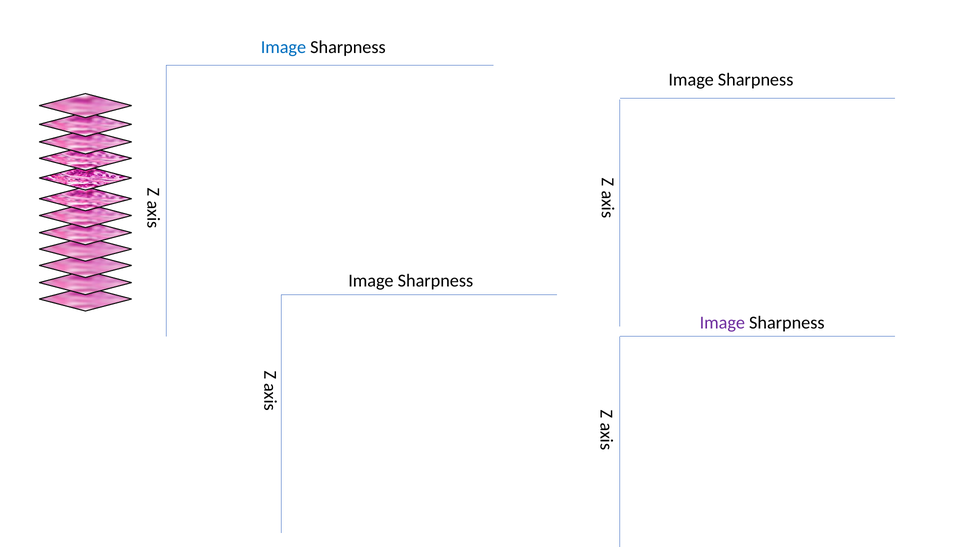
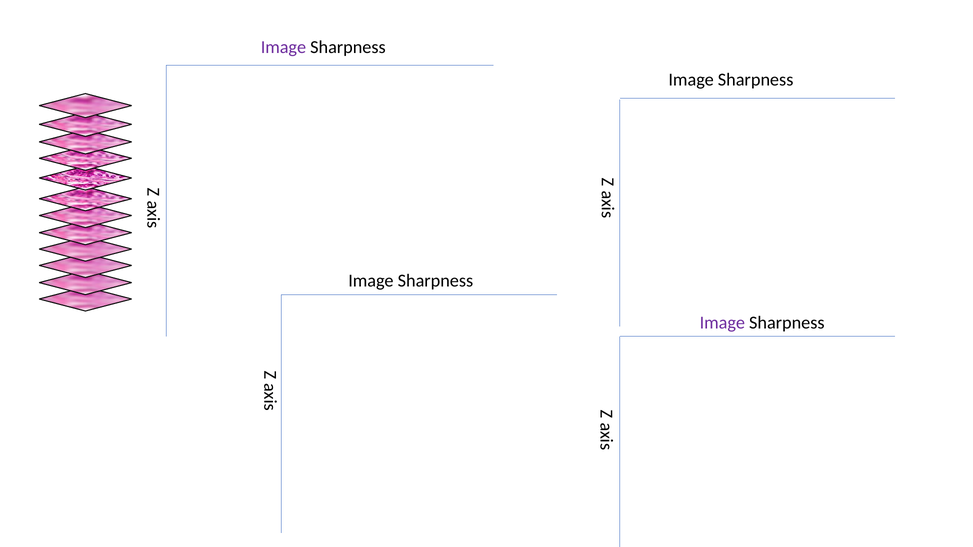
Image colour: blue -> purple (283, 47)
